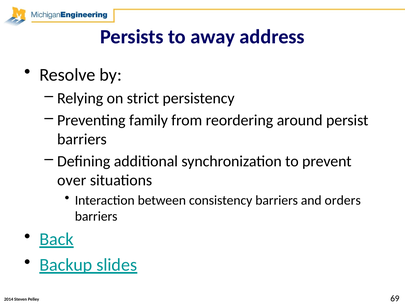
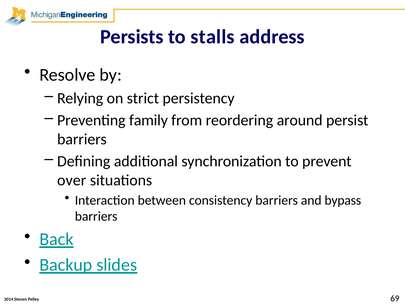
away: away -> stalls (213, 37)
orders: orders -> bypass (343, 200)
